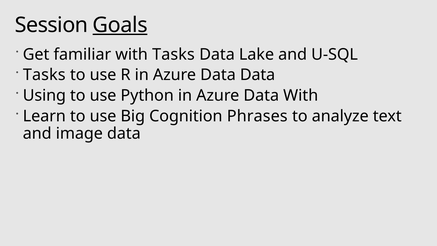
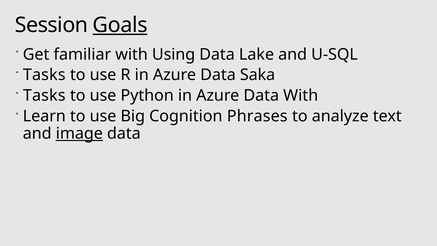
with Tasks: Tasks -> Using (174, 54)
Data Data: Data -> Saka (258, 75)
Using: Using -> Tasks (44, 95)
image underline: none -> present (79, 133)
